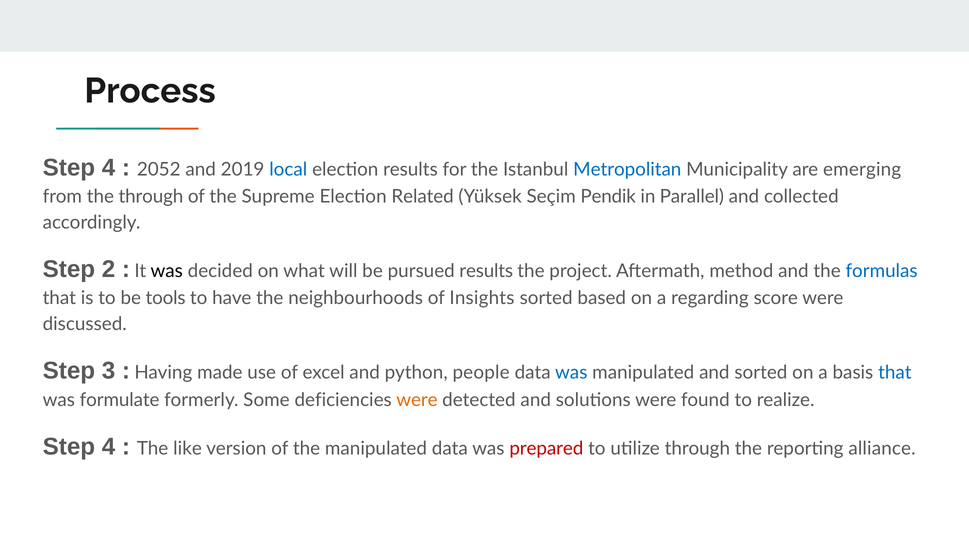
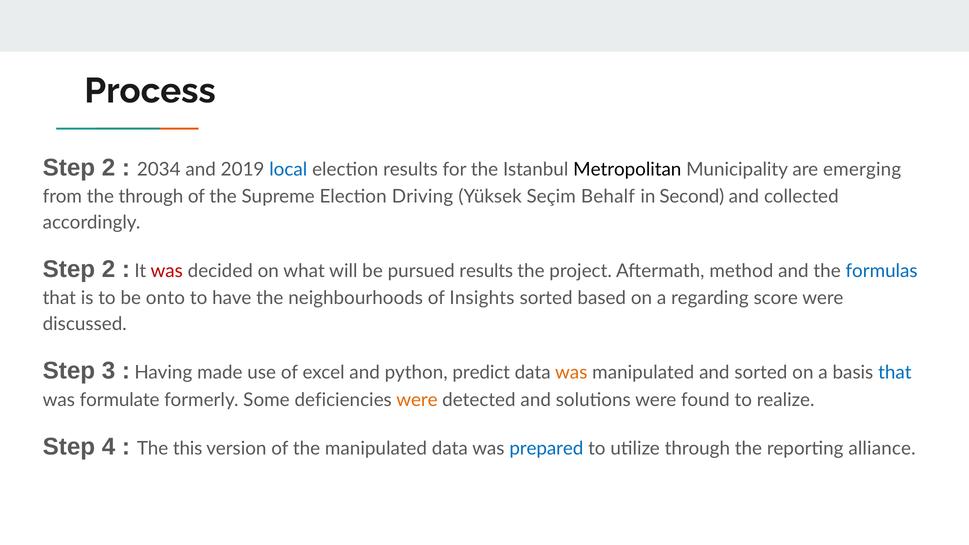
4: 4 -> 2 (108, 168)
2052: 2052 -> 2034 (159, 169)
Metropolitan colour: blue -> black (627, 169)
Related: Related -> Driving (422, 197)
Pendik: Pendik -> Behalf (608, 197)
Parallel: Parallel -> Second (692, 197)
was colour: black -> red (167, 271)
tools: tools -> onto (165, 298)
people: people -> predict (481, 373)
was colour: blue -> orange (571, 373)
like: like -> this (188, 448)
prepared colour: red -> blue (546, 448)
